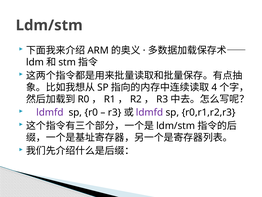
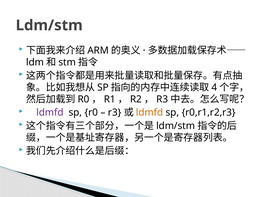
ldmfd colour: purple -> orange (150, 112)
